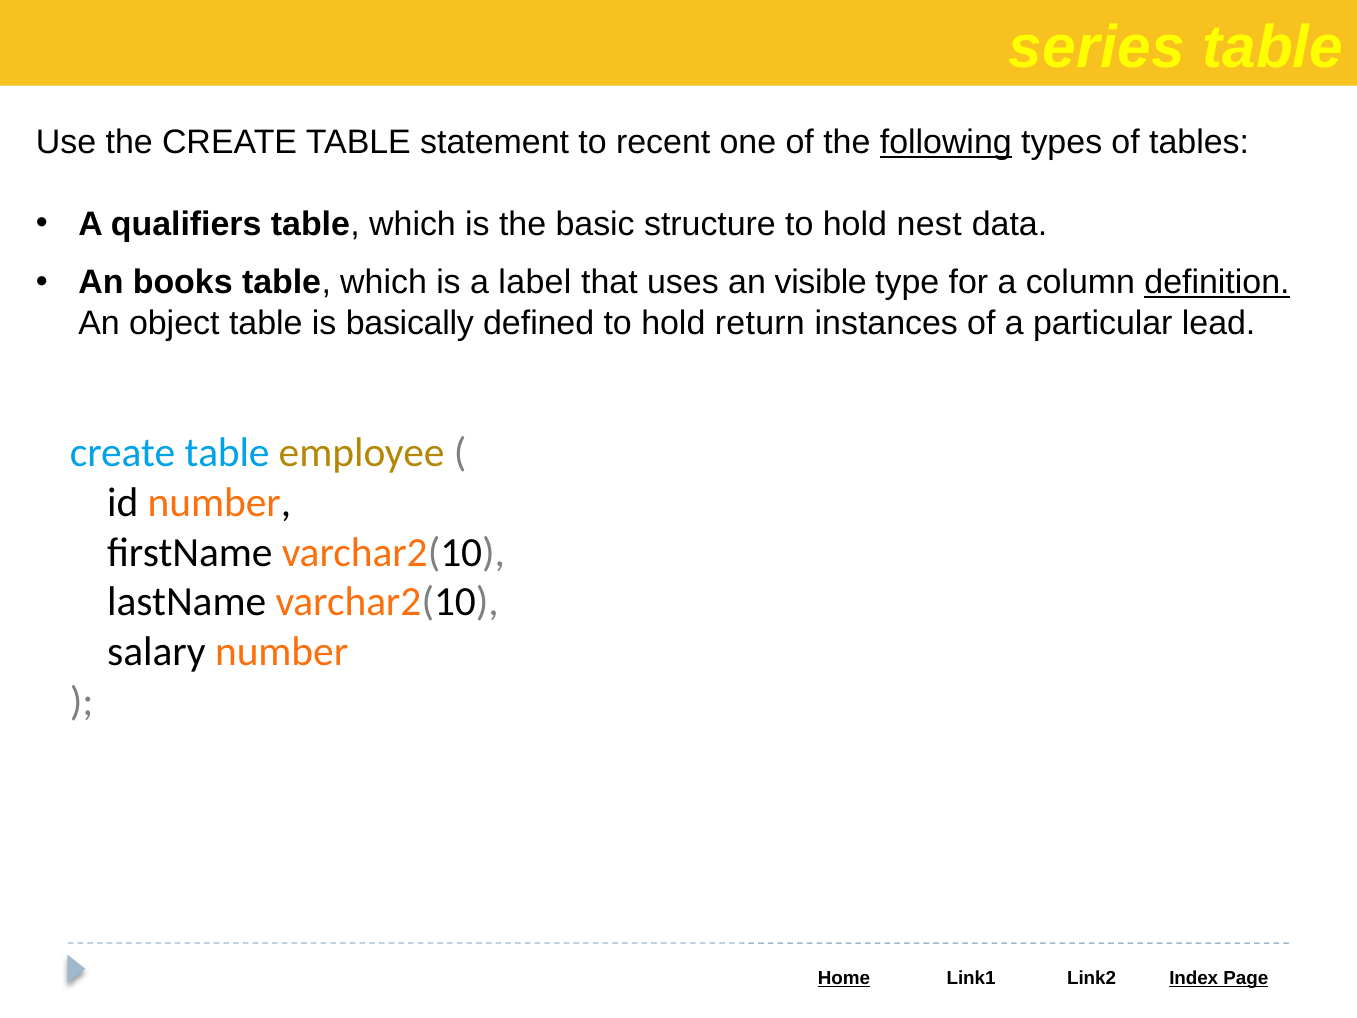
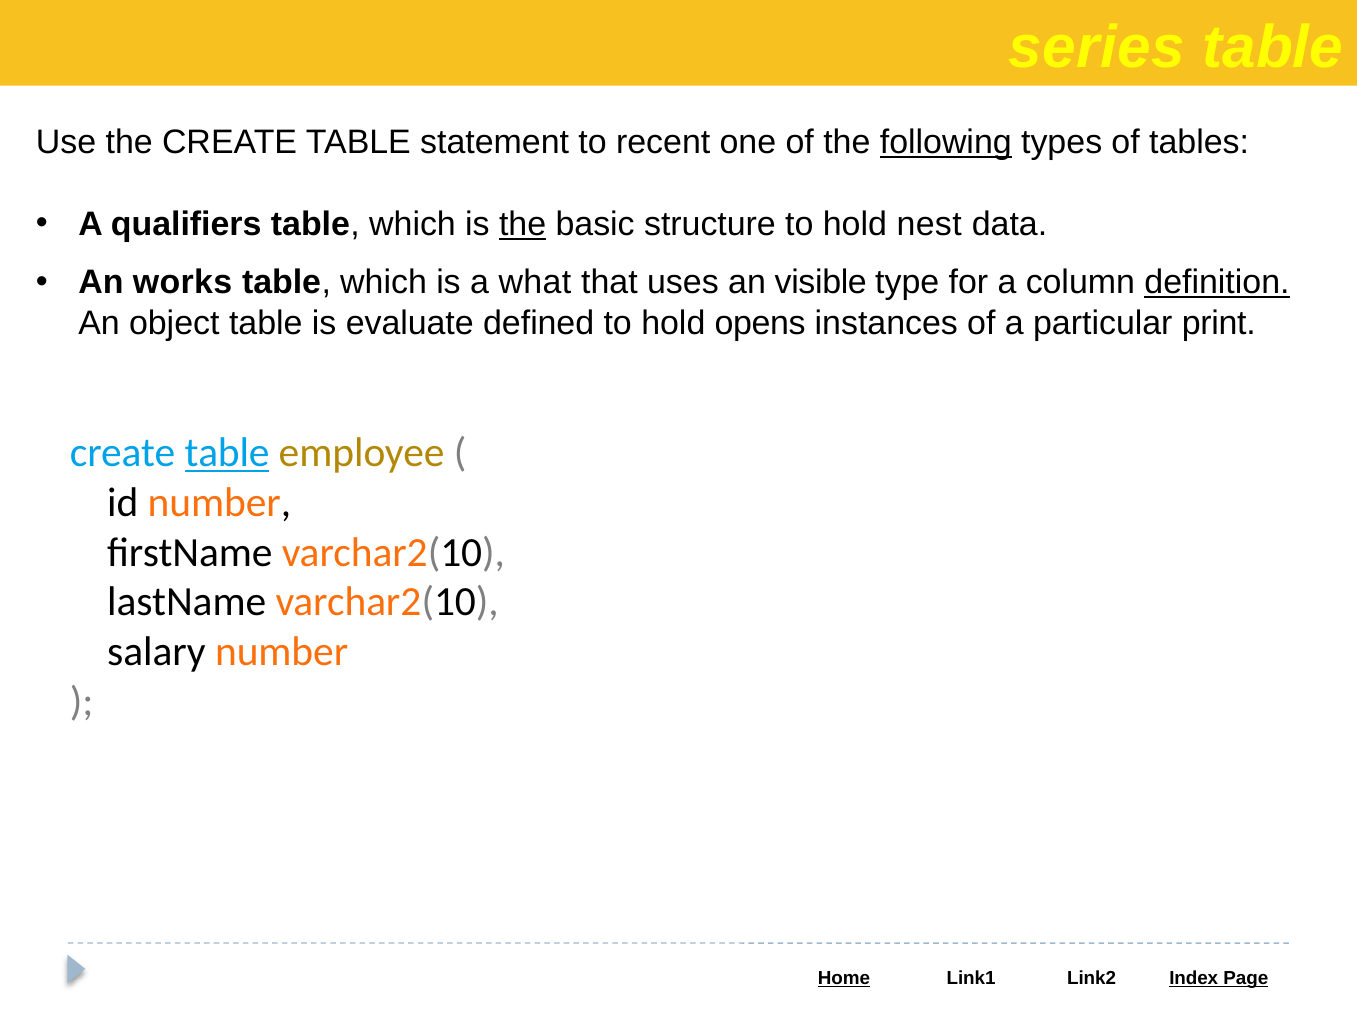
the underline: none -> present (523, 224)
books: books -> works (183, 283)
label: label -> what (535, 283)
basically: basically -> evaluate (410, 323)
return: return -> opens (760, 323)
lead: lead -> print (1219, 323)
table underline: none -> present (227, 453)
